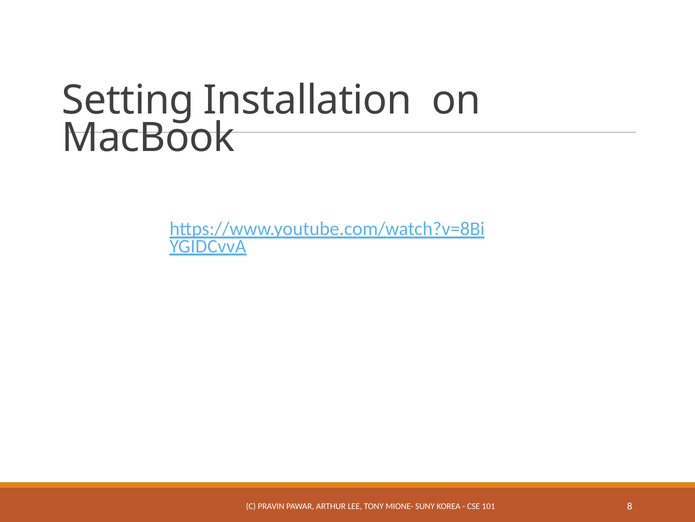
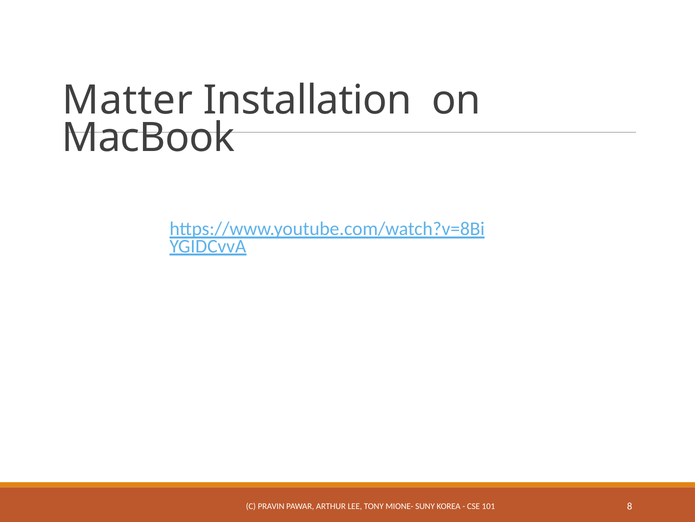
Setting: Setting -> Matter (128, 100)
